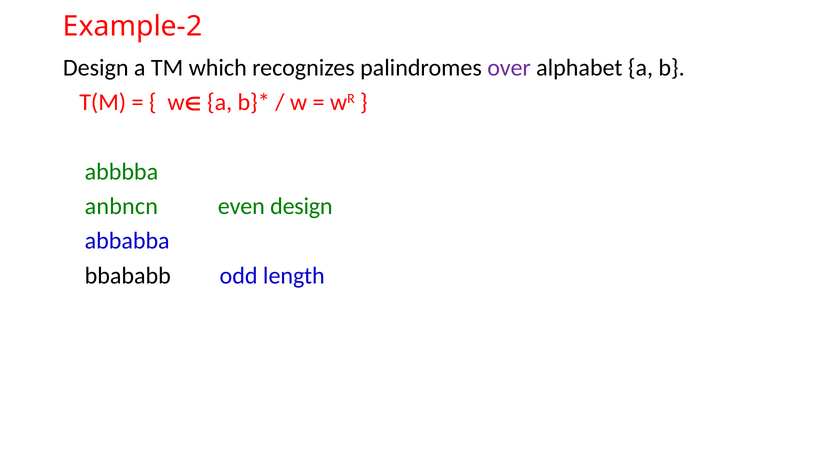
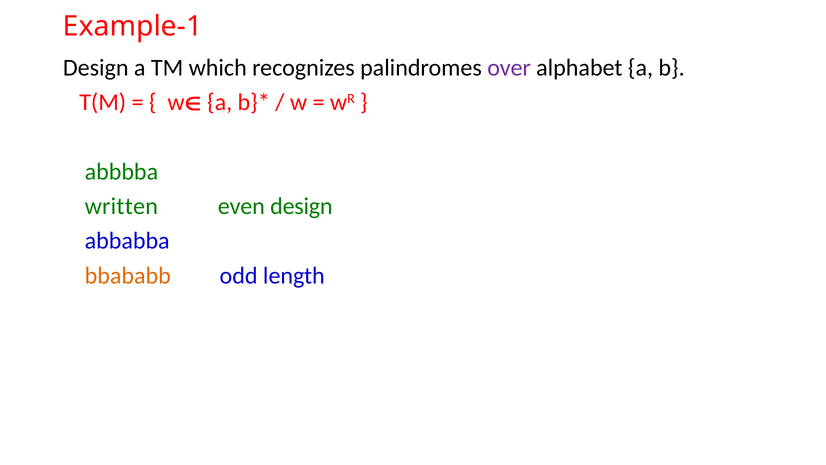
Example-2: Example-2 -> Example-1 (133, 26)
anbncn: anbncn -> written (121, 206)
bbababb colour: black -> orange (128, 275)
